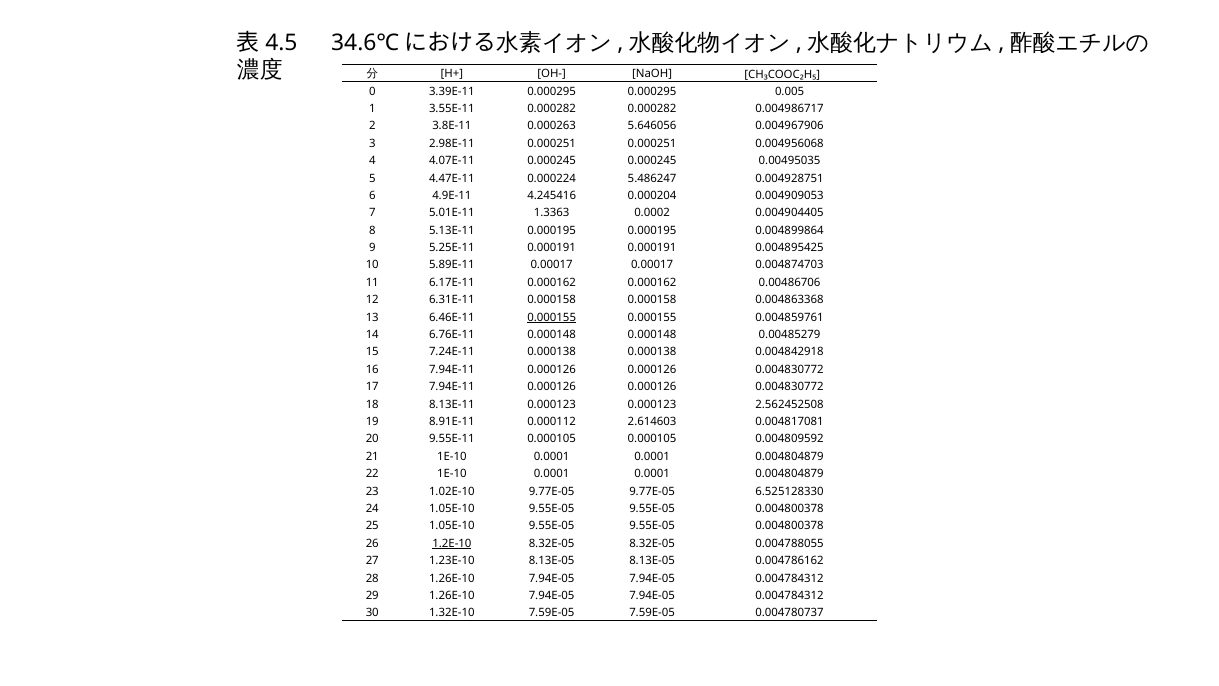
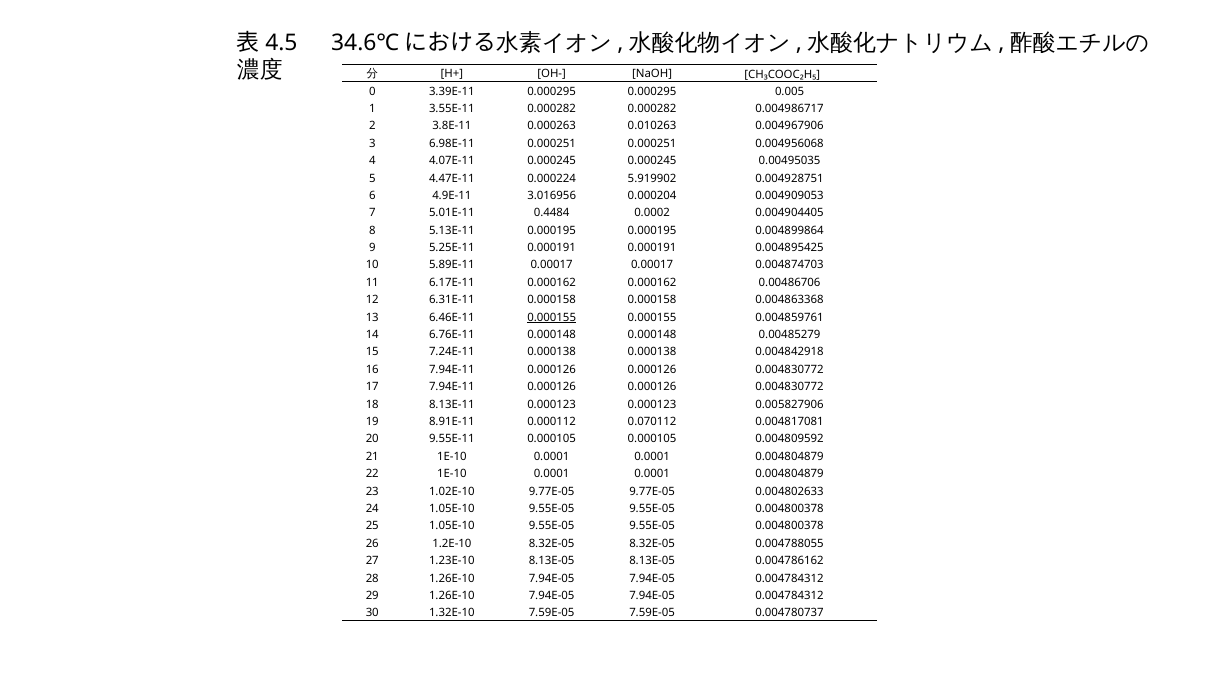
5.646056: 5.646056 -> 0.010263 (652, 126)
2.98E-11: 2.98E-11 -> 6.98E-11 (452, 143)
5.486247: 5.486247 -> 5.919902 (652, 178)
4.245416: 4.245416 -> 3.016956 (552, 196)
1.3363: 1.3363 -> 0.4484 (552, 213)
2.562452508: 2.562452508 -> 0.005827906 (790, 404)
2.614603: 2.614603 -> 0.070112 (652, 422)
6.525128330: 6.525128330 -> 0.004802633 (790, 491)
1.2E-10 underline: present -> none (452, 543)
